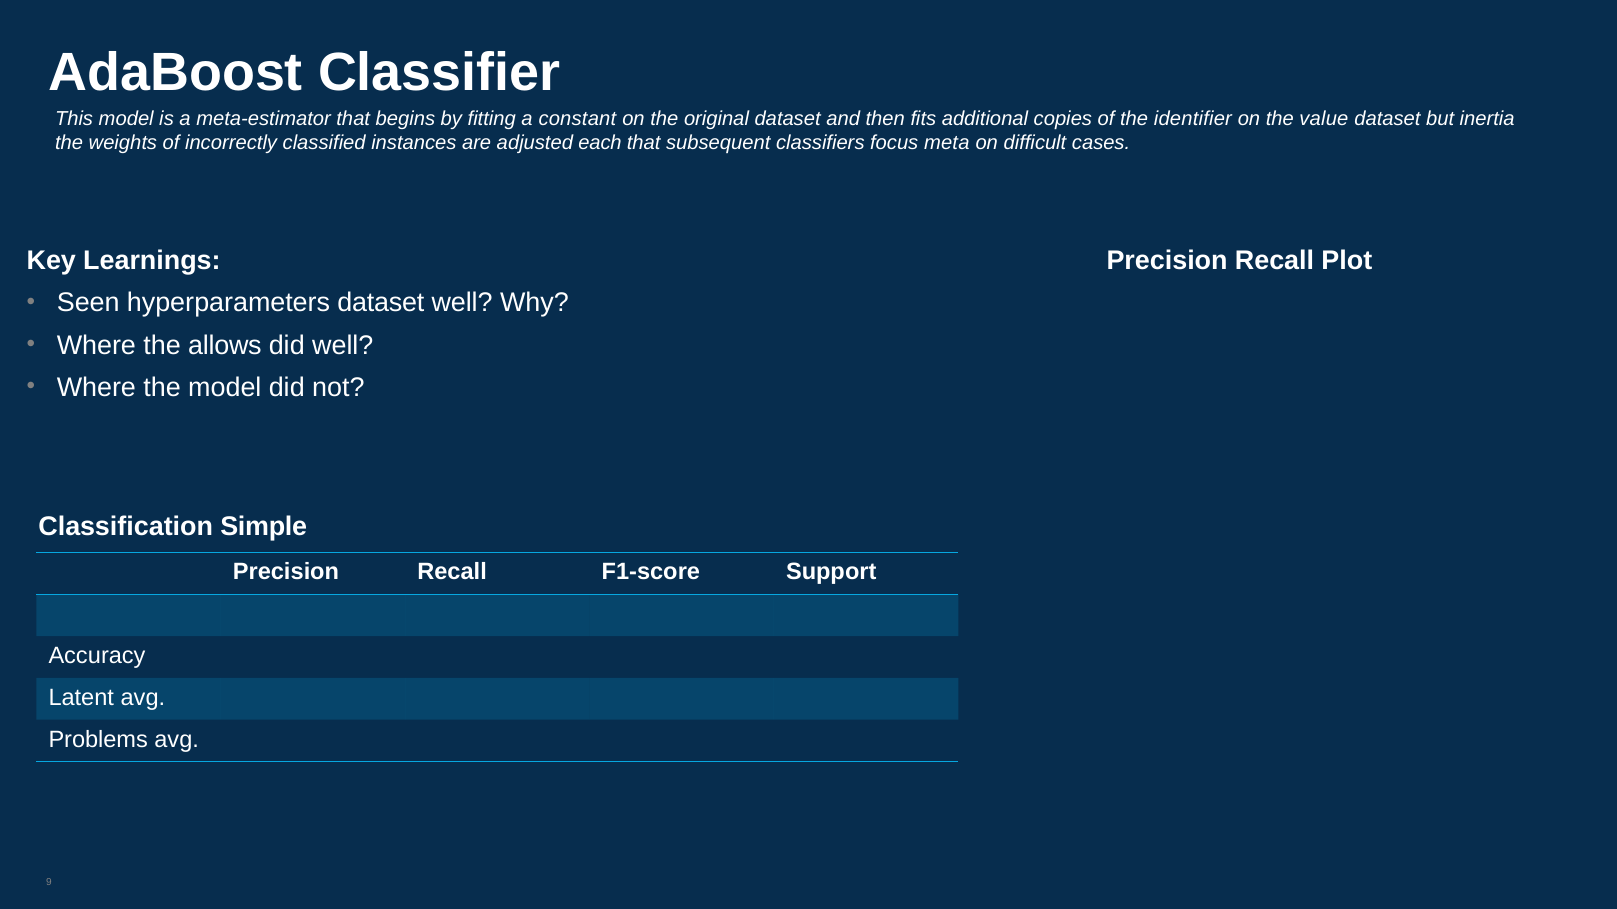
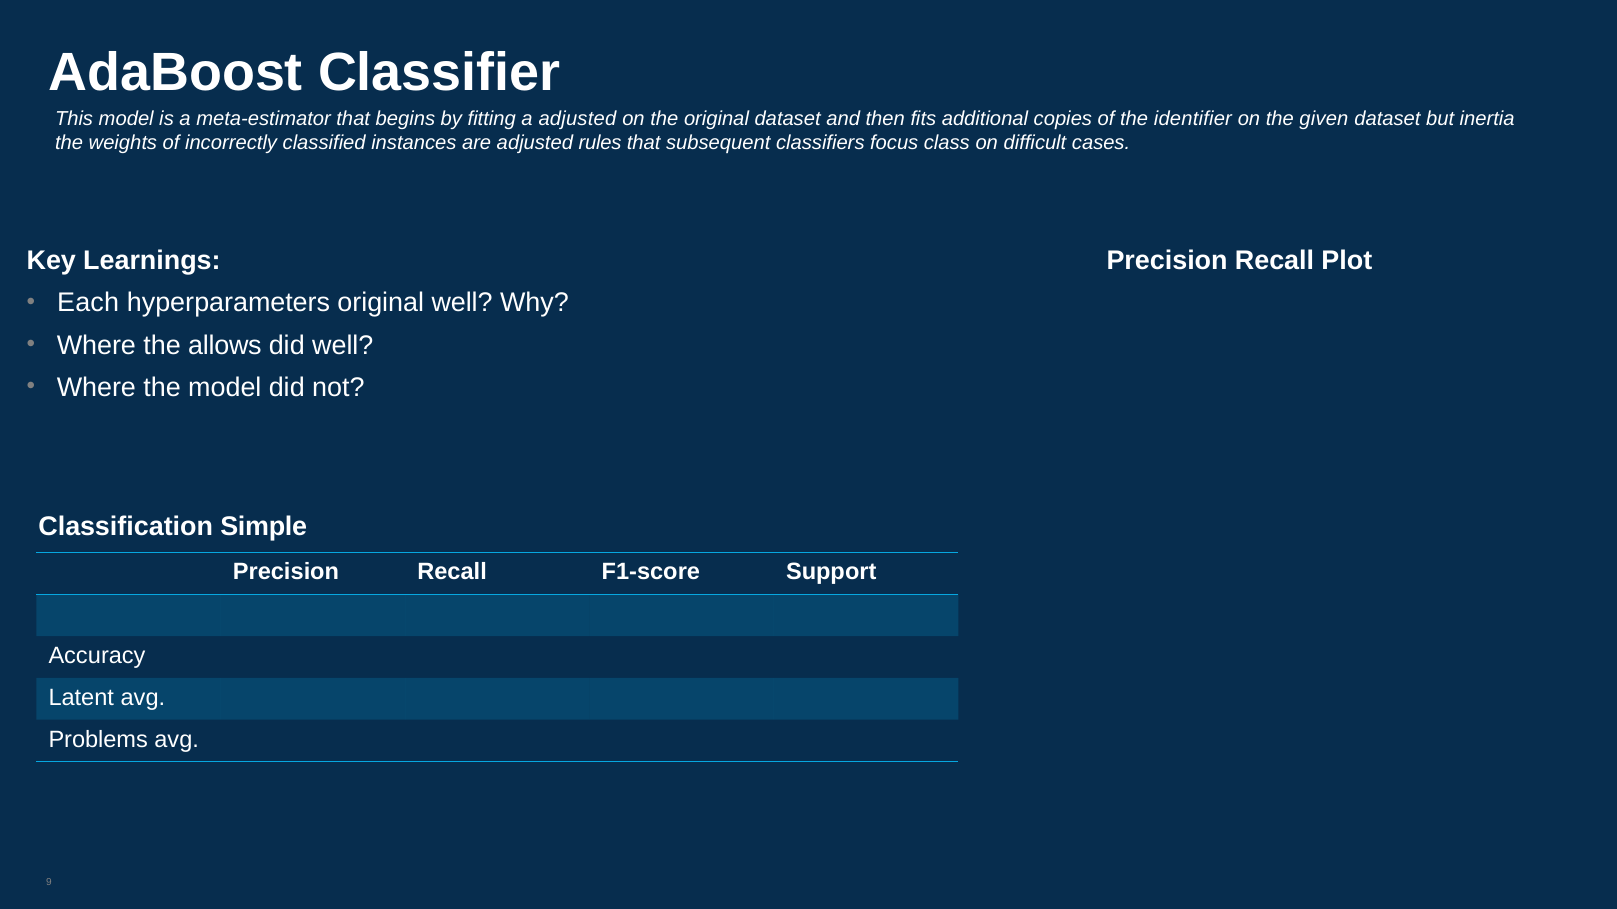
a constant: constant -> adjusted (577, 119)
value: value -> given (1324, 119)
each: each -> rules (600, 143)
meta: meta -> class (947, 143)
Seen: Seen -> Each (88, 303)
hyperparameters dataset: dataset -> original (381, 303)
